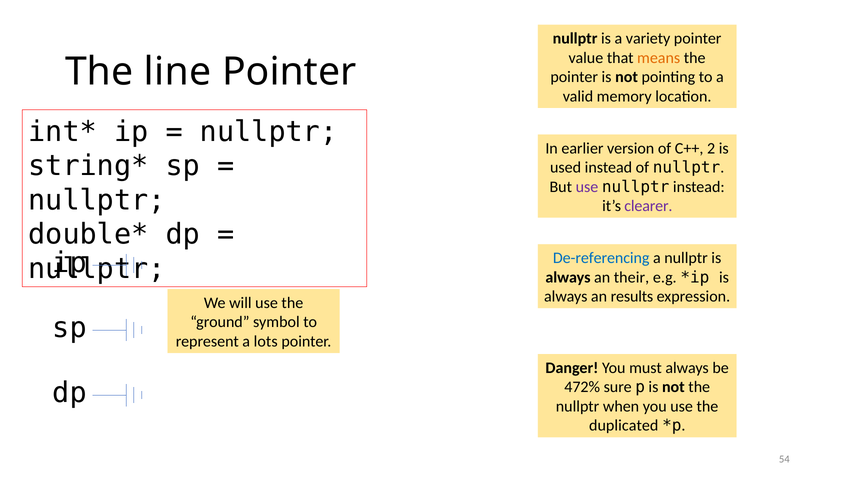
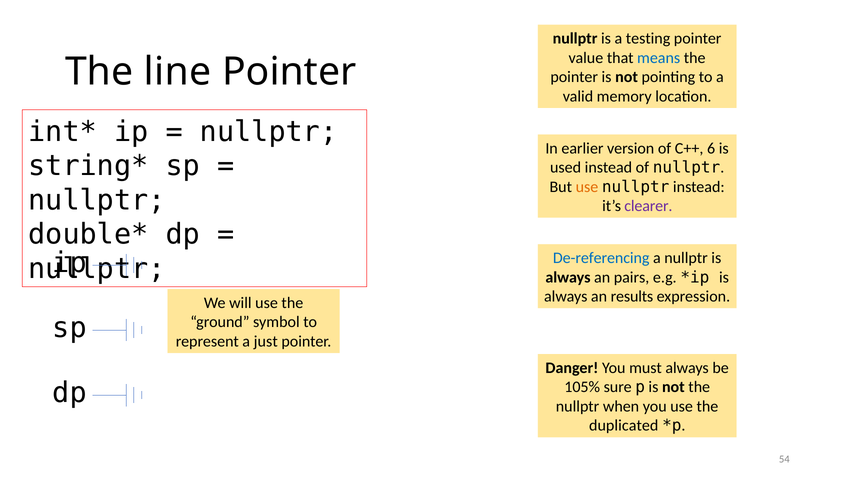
variety: variety -> testing (648, 39)
means colour: orange -> blue (659, 58)
2: 2 -> 6 (711, 148)
use colour: purple -> orange (587, 187)
their: their -> pairs (632, 277)
lots: lots -> just (266, 341)
472%: 472% -> 105% (582, 387)
